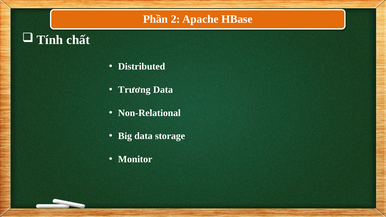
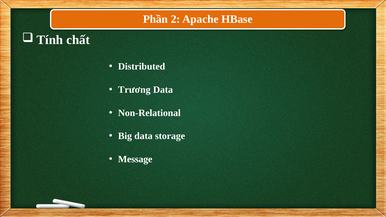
Monitor: Monitor -> Message (135, 159)
